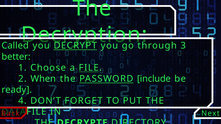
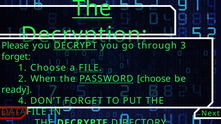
The underline: none -> present (92, 8)
Called: Called -> Please (15, 46)
better: better -> forget (16, 57)
PASSWORD include: include -> choose (154, 79)
